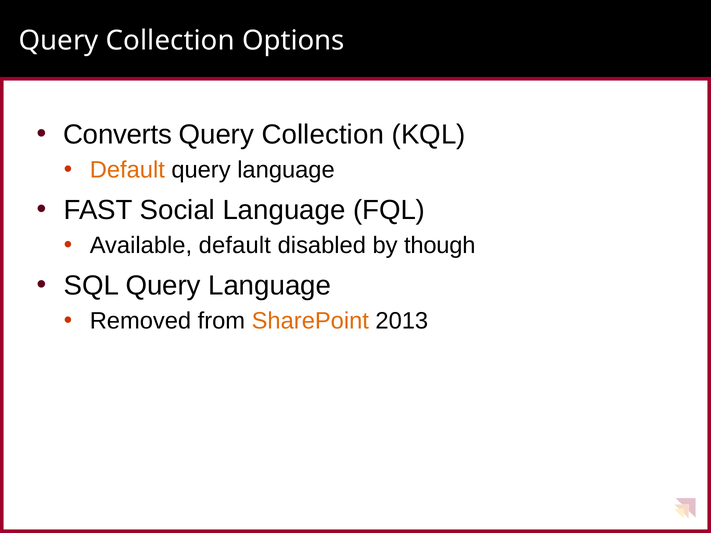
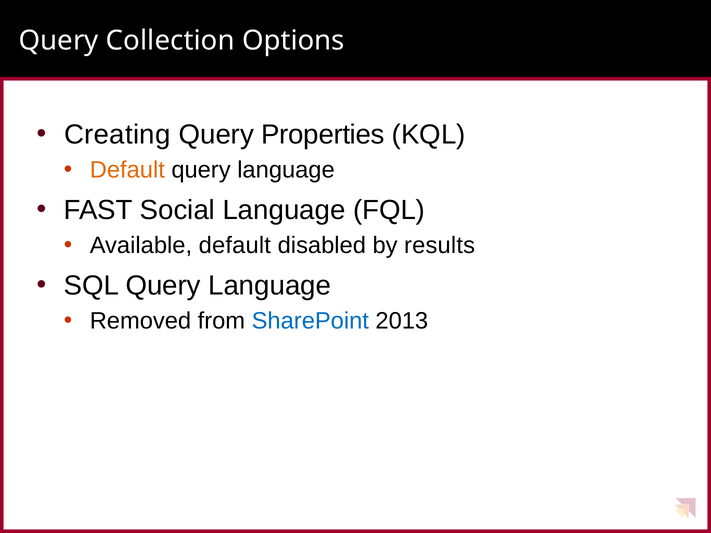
Converts: Converts -> Creating (117, 135)
Collection: Collection -> Properties (323, 135)
though: though -> results (440, 246)
SharePoint colour: orange -> blue (310, 321)
